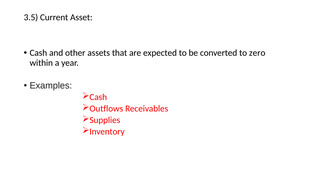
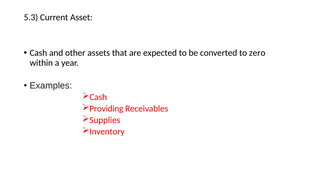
3.5: 3.5 -> 5.3 (31, 17)
Outflows: Outflows -> Providing (106, 108)
